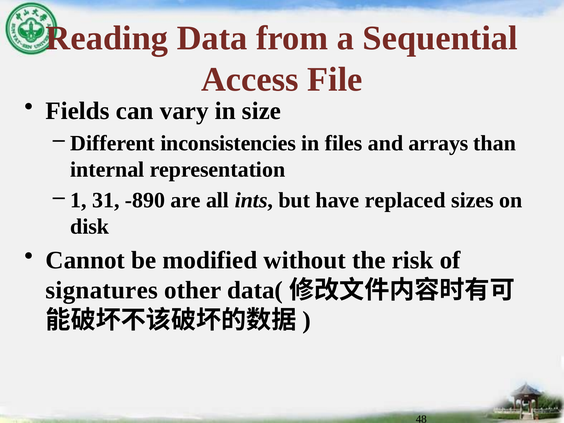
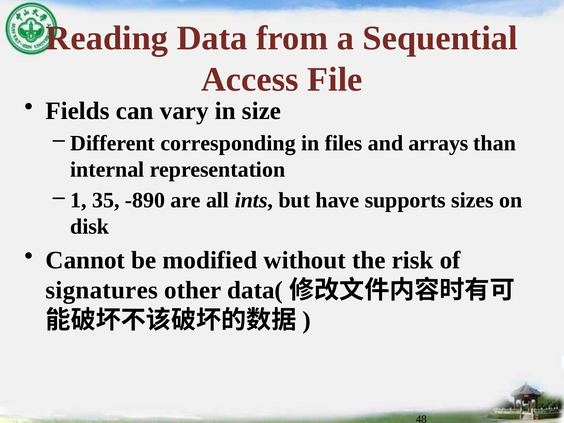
inconsistencies: inconsistencies -> corresponding (228, 143)
31: 31 -> 35 (106, 200)
replaced: replaced -> supports (405, 200)
